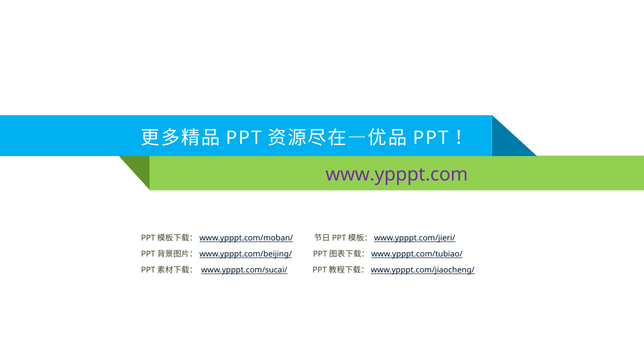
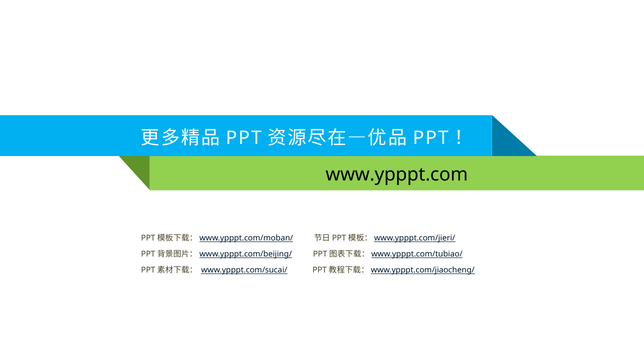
www.ypppt.com colour: purple -> black (397, 174)
